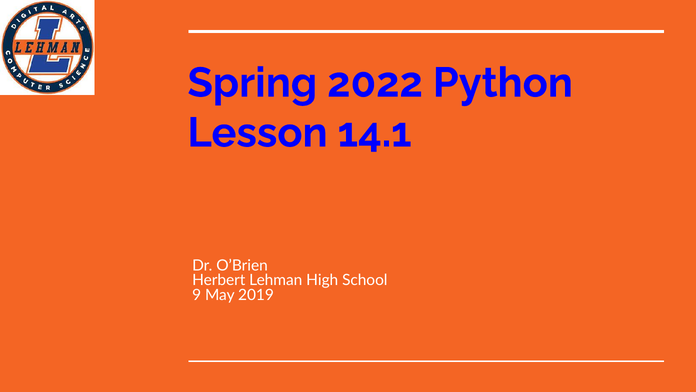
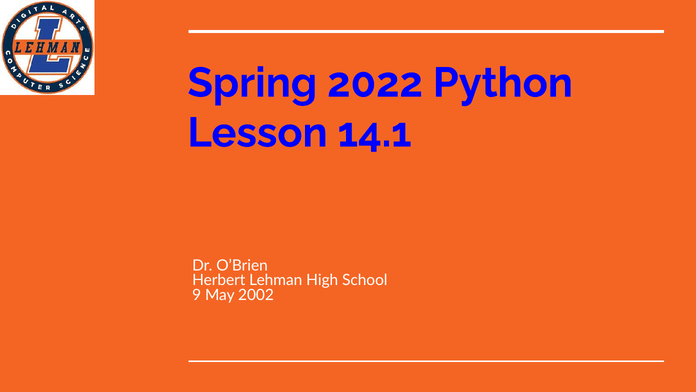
2019: 2019 -> 2002 (256, 295)
